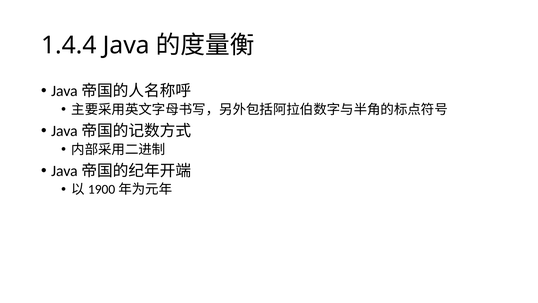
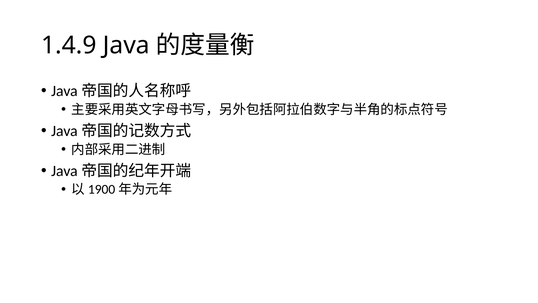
1.4.4: 1.4.4 -> 1.4.9 (69, 45)
